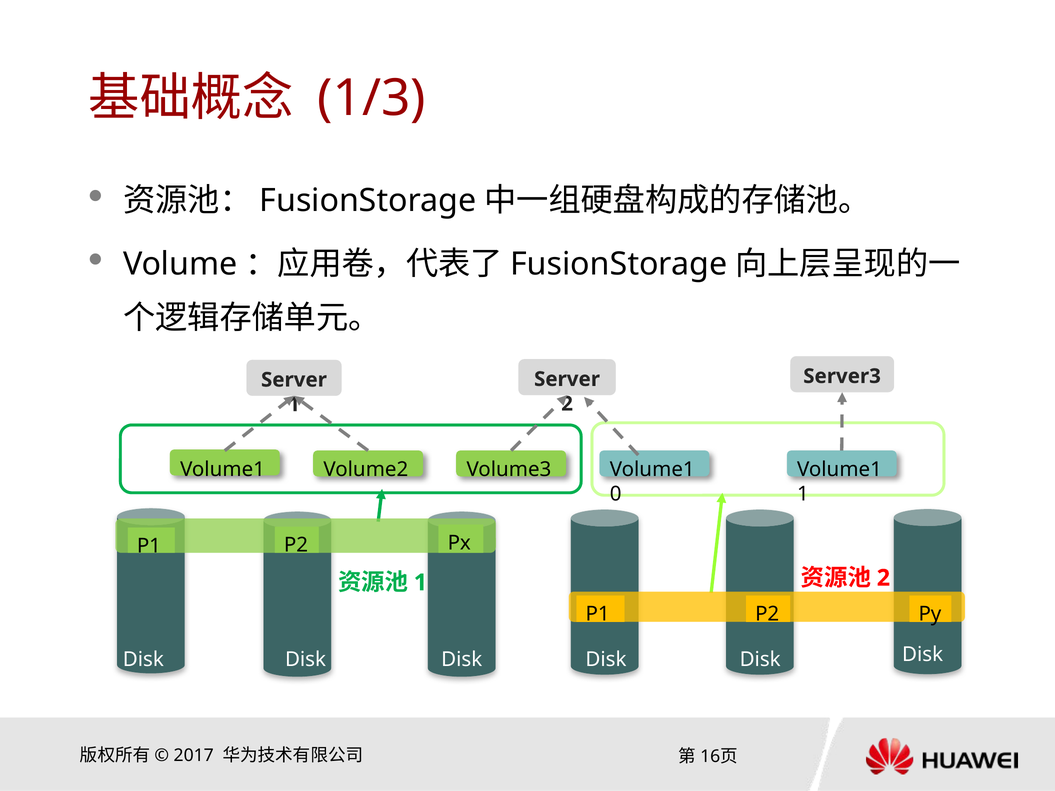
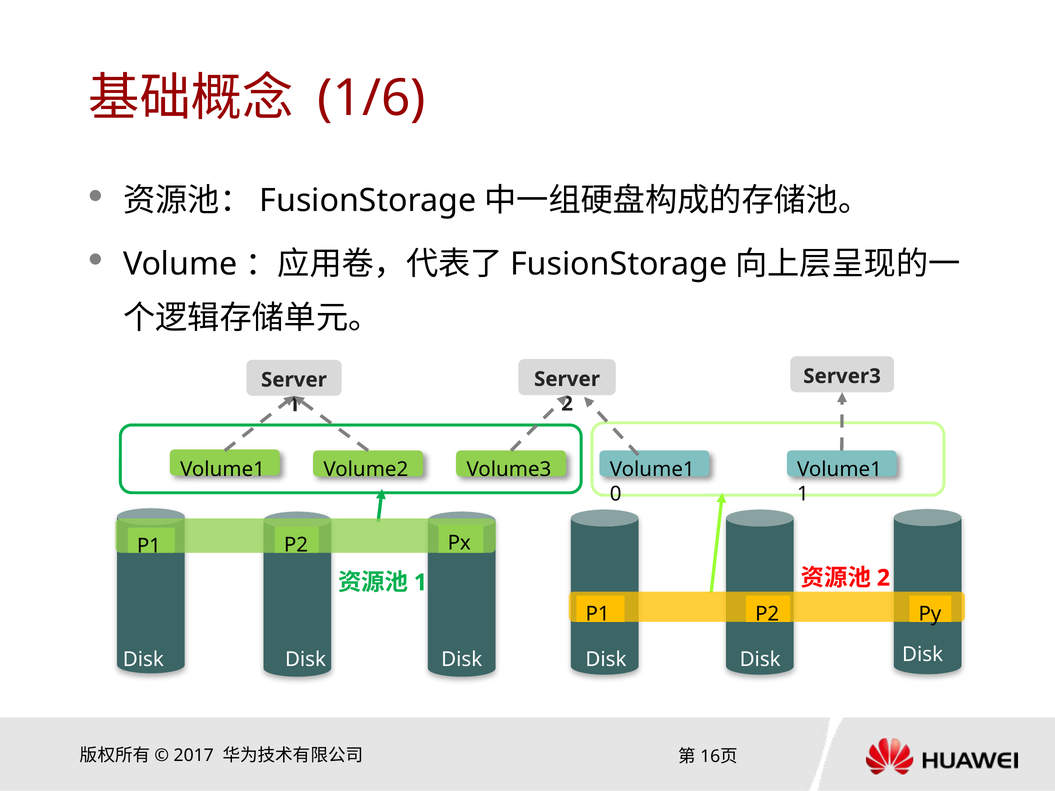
1/3: 1/3 -> 1/6 (372, 98)
